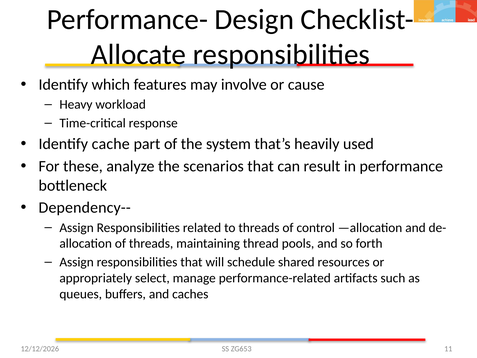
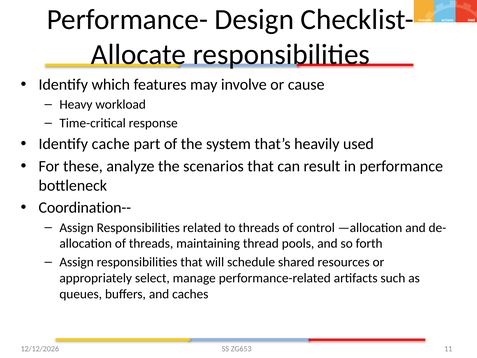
Dependency--: Dependency-- -> Coordination-- (85, 208)
